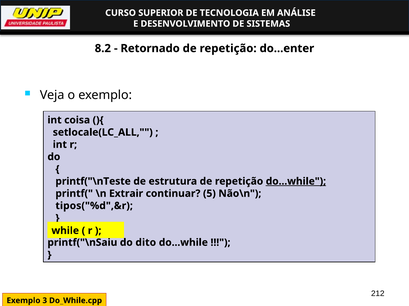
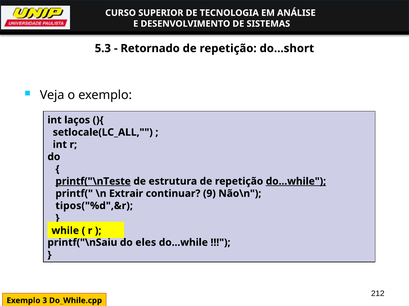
8.2: 8.2 -> 5.3 (103, 49)
do...enter: do...enter -> do...short (287, 49)
coisa: coisa -> laços (77, 120)
printf("\nTeste underline: none -> present (93, 182)
5: 5 -> 9 (209, 194)
dito: dito -> eles (146, 243)
